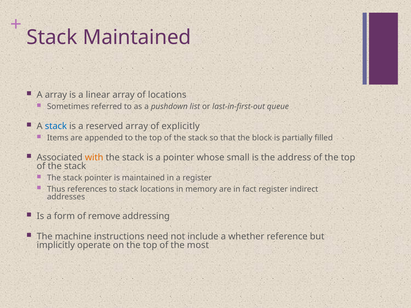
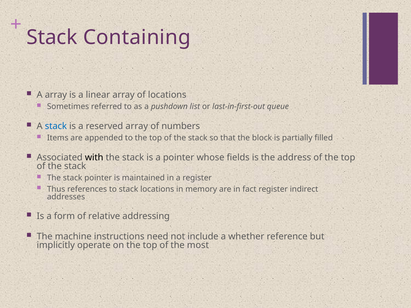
Stack Maintained: Maintained -> Containing (137, 38)
explicitly: explicitly -> numbers (181, 126)
with colour: orange -> black (94, 158)
small: small -> fields (238, 158)
remove: remove -> relative (104, 216)
